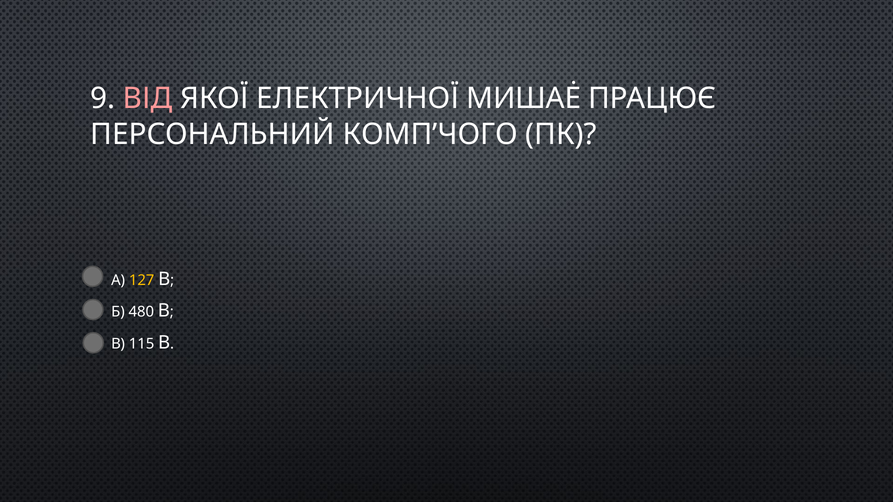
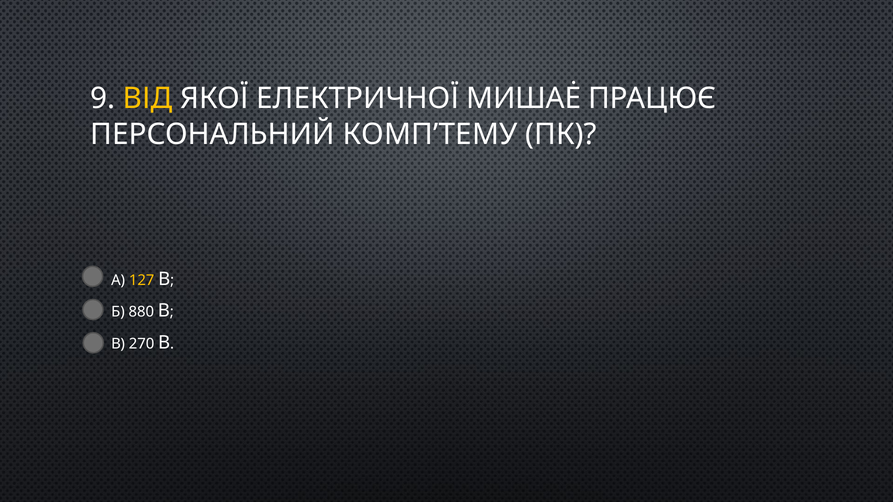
ВІД colour: pink -> yellow (148, 99)
КОМП’ЧОГО: КОМП’ЧОГО -> КОМП’ТЕМУ (430, 134)
480: 480 -> 880 (141, 312)
115: 115 -> 270 (142, 344)
